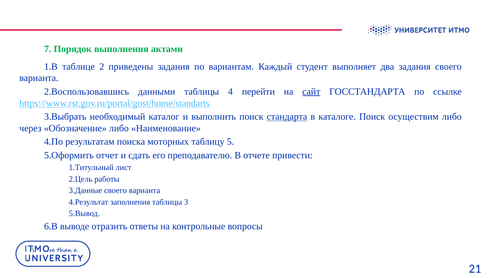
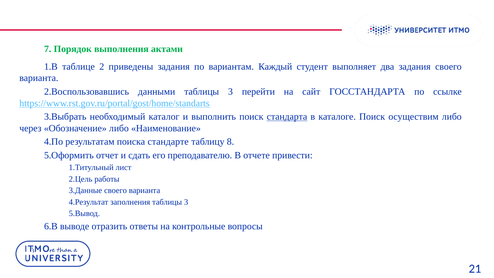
данными таблицы 4: 4 -> 3 (230, 92)
сайт underline: present -> none (311, 92)
моторных: моторных -> стандарте (168, 142)
5: 5 -> 8 (231, 142)
